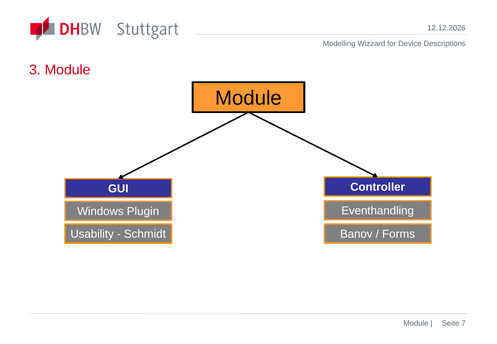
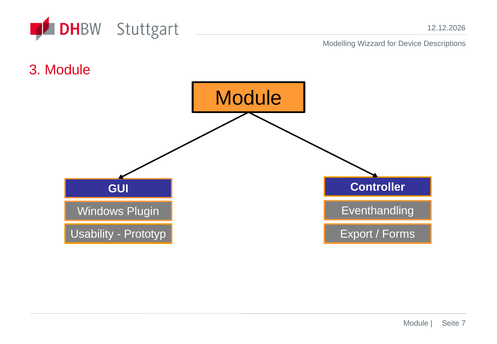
Schmidt: Schmidt -> Prototyp (145, 234)
Banov: Banov -> Export (356, 234)
